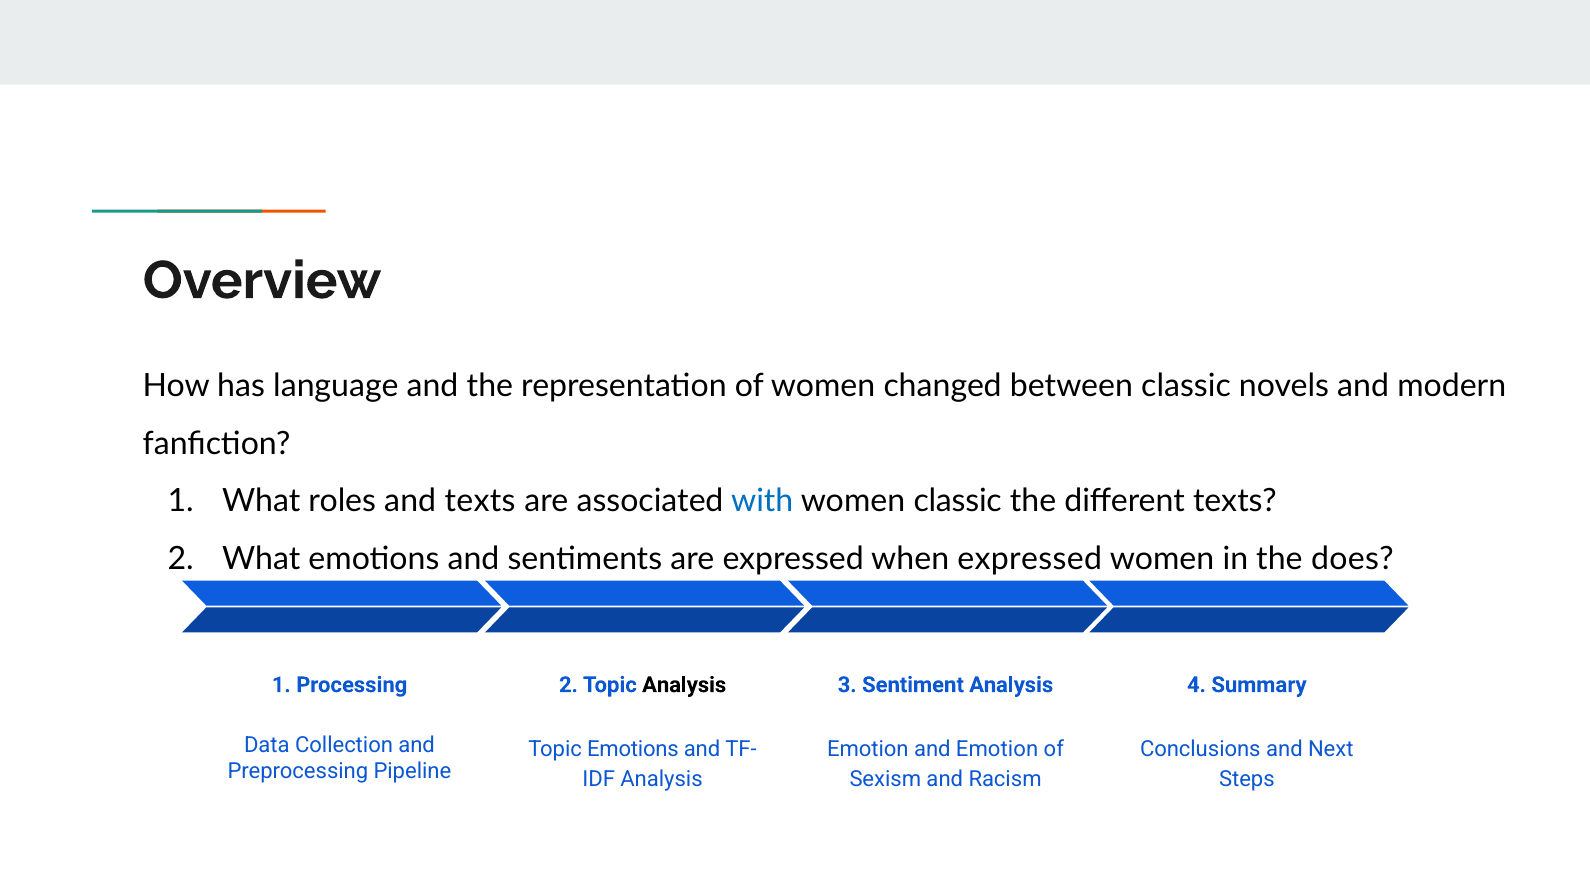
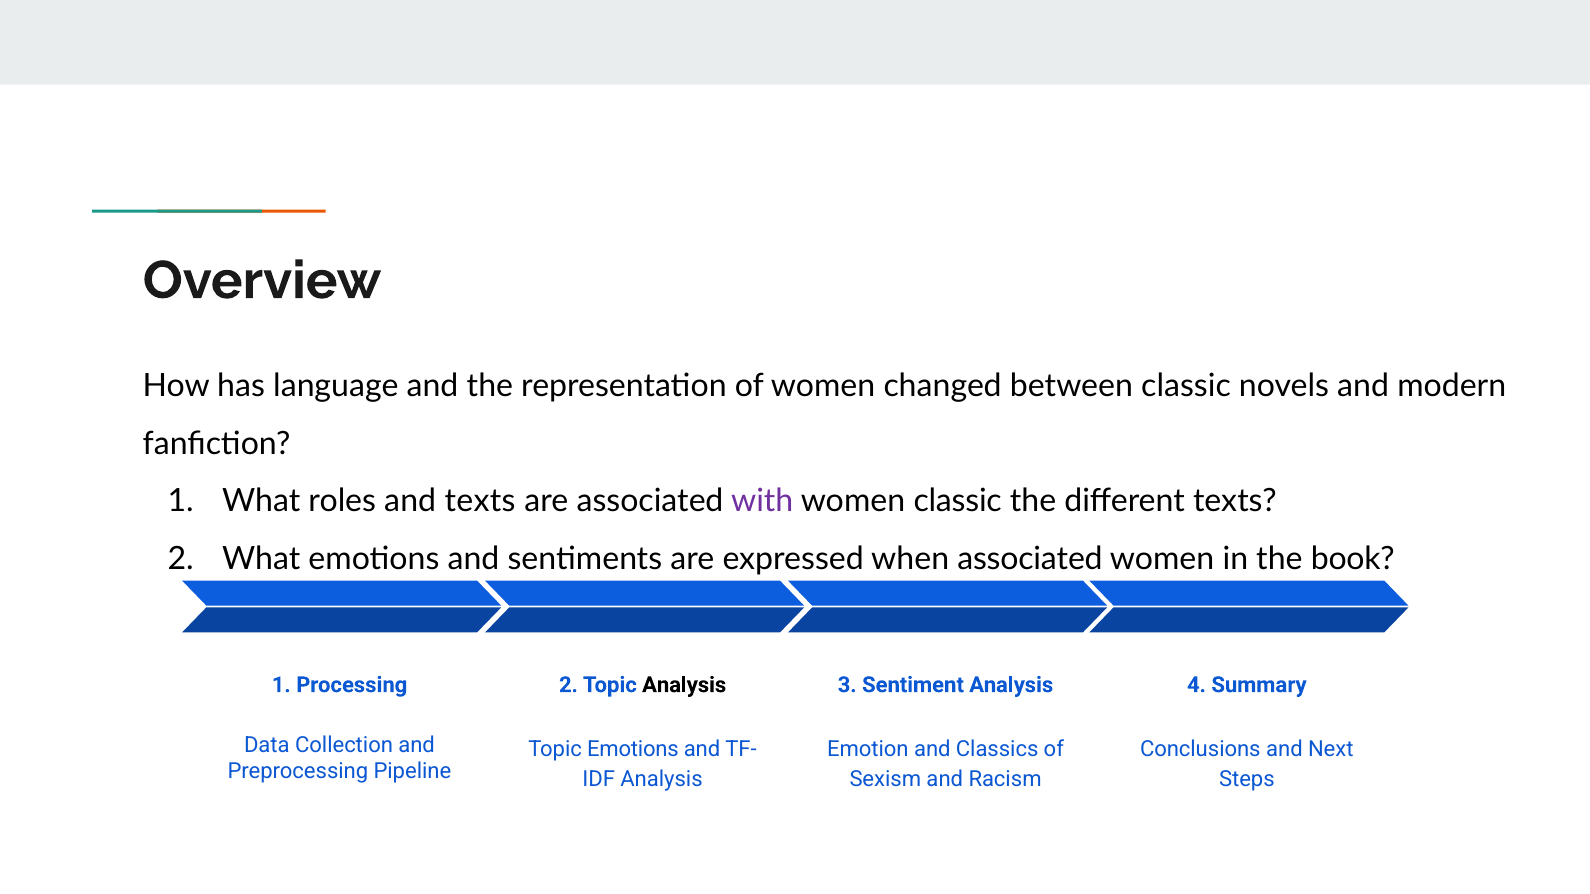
with colour: blue -> purple (762, 501)
when expressed: expressed -> associated (1030, 559)
does: does -> book (1353, 559)
and Emotion: Emotion -> Classics (997, 749)
